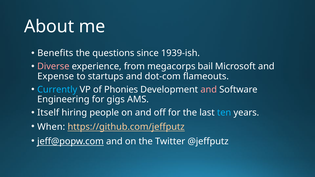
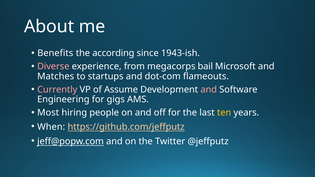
questions: questions -> according (113, 53)
1939-ish: 1939-ish -> 1943-ish (180, 53)
Expense: Expense -> Matches (56, 76)
Currently colour: light blue -> pink (57, 90)
Phonies: Phonies -> Assume (121, 90)
Itself: Itself -> Most (48, 113)
ten colour: light blue -> yellow (224, 113)
